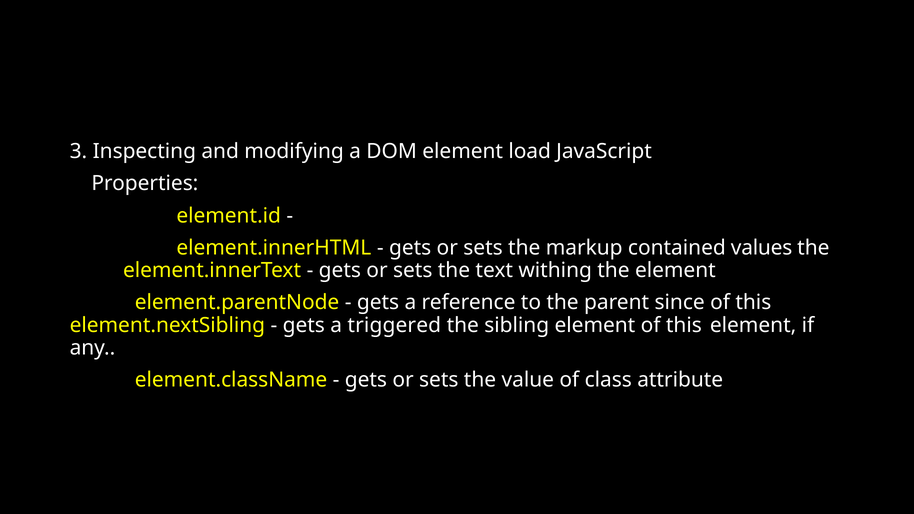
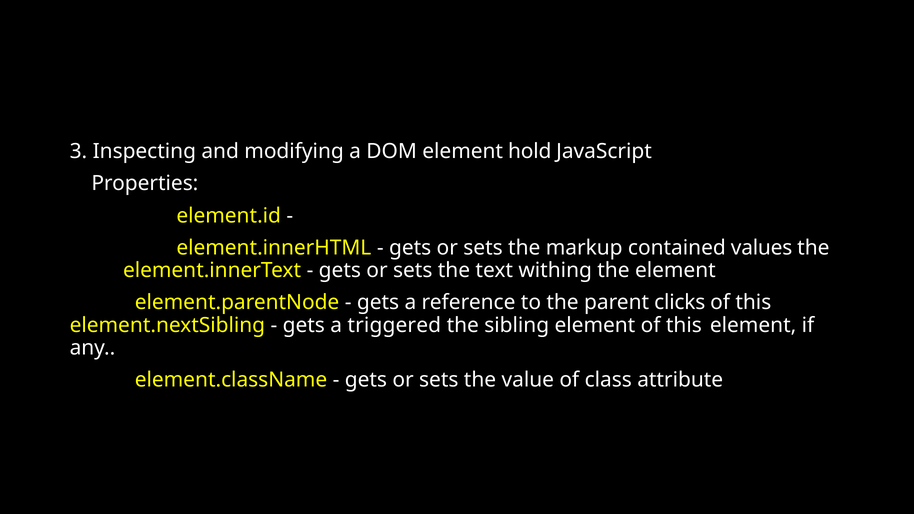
load: load -> hold (530, 151)
since: since -> clicks (680, 303)
